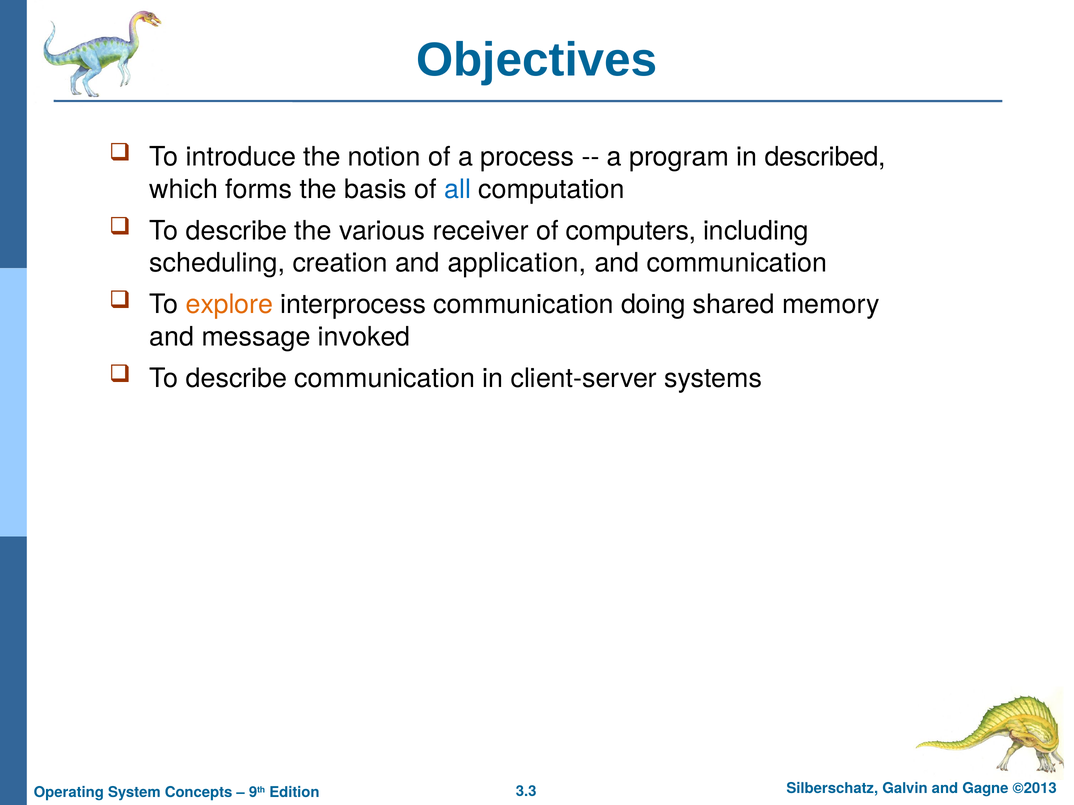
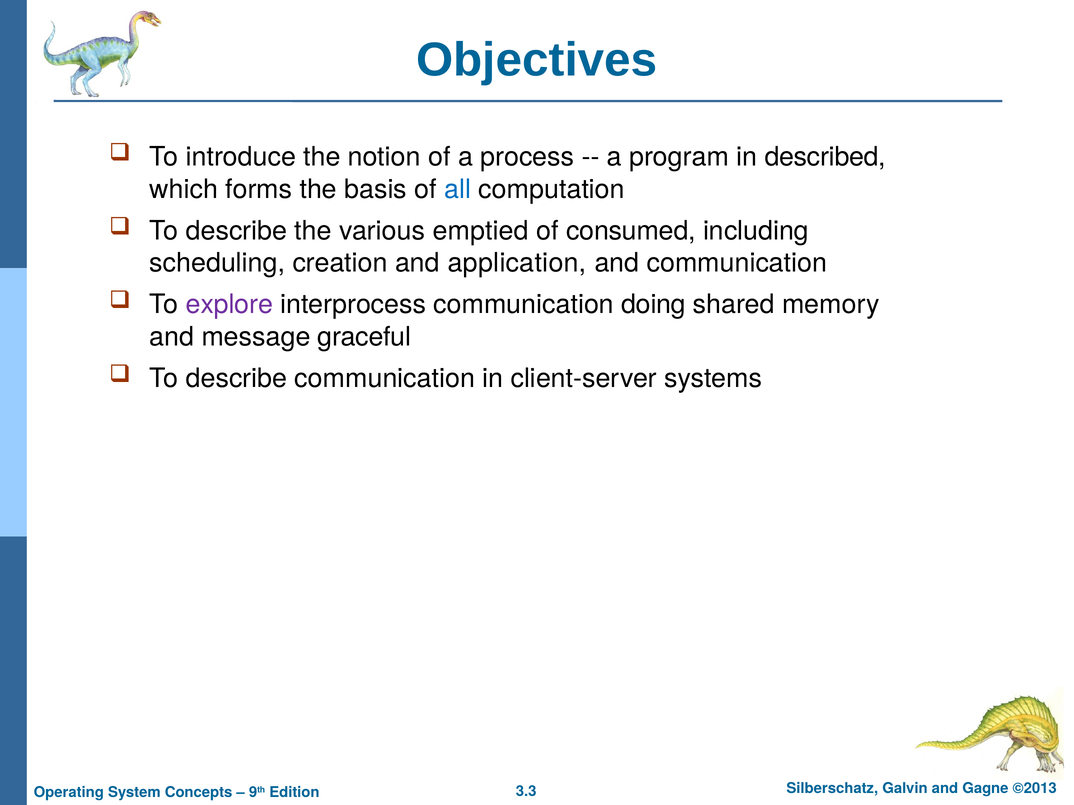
receiver: receiver -> emptied (481, 231)
computers: computers -> consumed (631, 231)
explore colour: orange -> purple (229, 305)
invoked: invoked -> graceful (364, 337)
